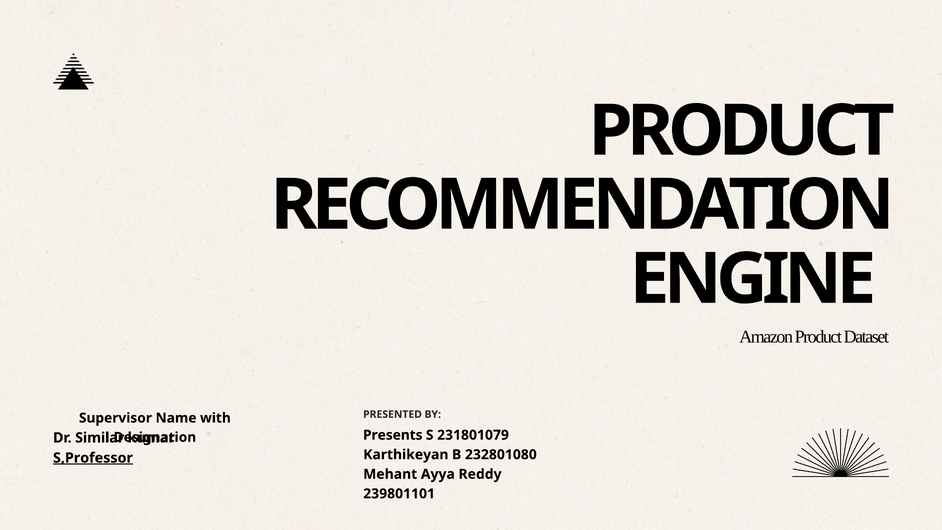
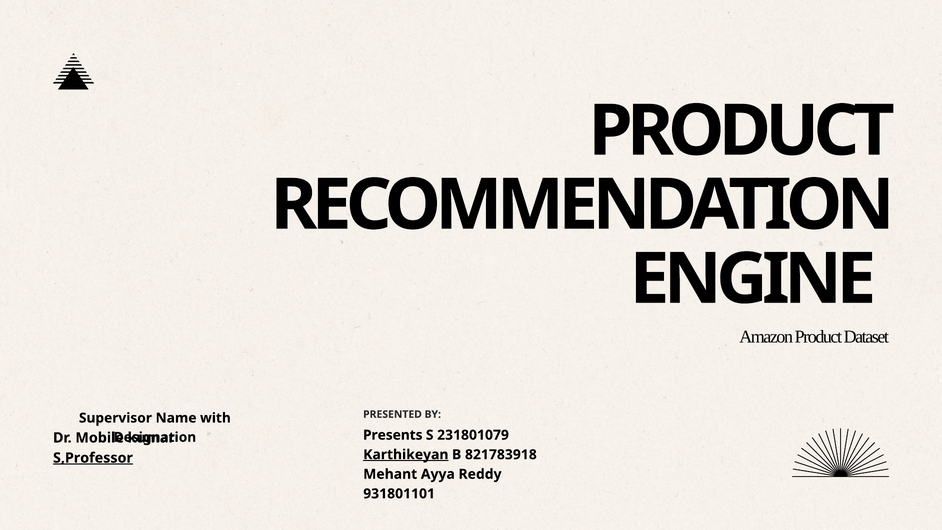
Similar: Similar -> Mobile (100, 438)
Karthikeyan underline: none -> present (406, 455)
232801080: 232801080 -> 821783918 (501, 455)
239801101: 239801101 -> 931801101 (399, 494)
